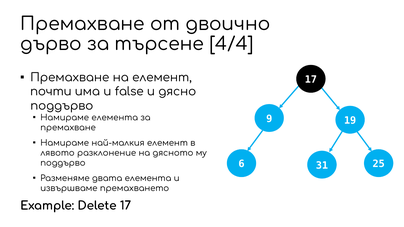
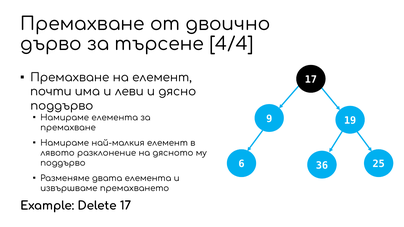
false: false -> леви (129, 92)
31: 31 -> 36 (322, 166)
